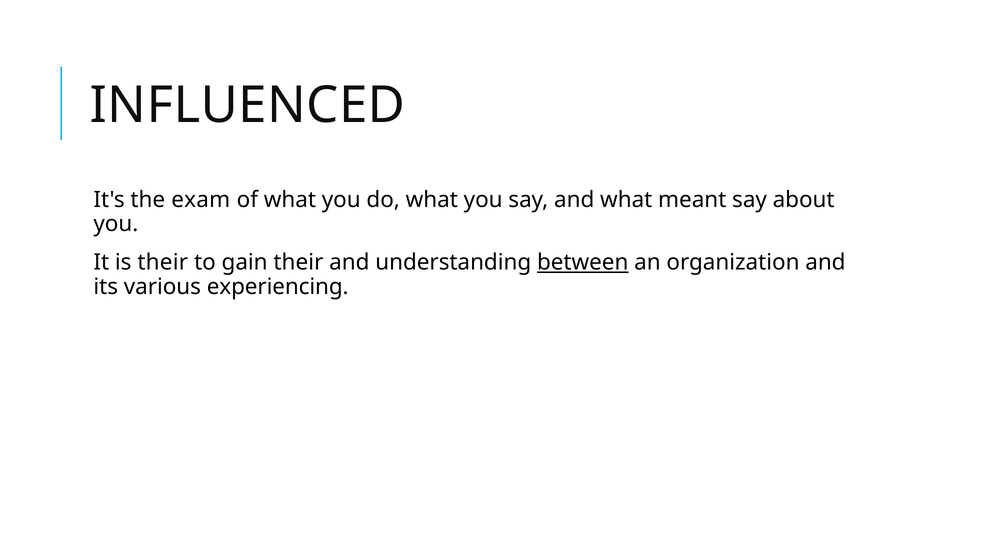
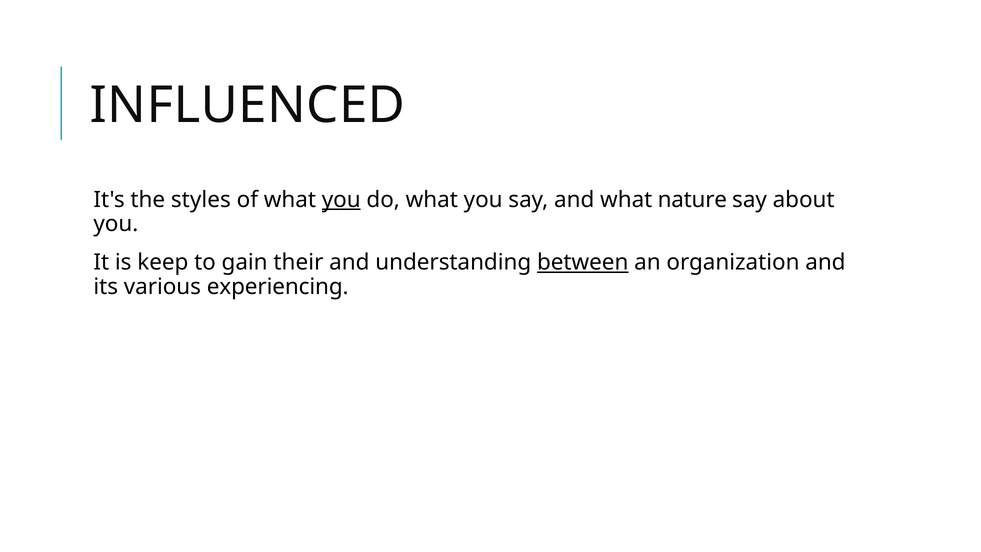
exam: exam -> styles (201, 200)
you underline: none -> present (341, 200)
meant: meant -> nature (692, 200)
is their: their -> keep (163, 262)
